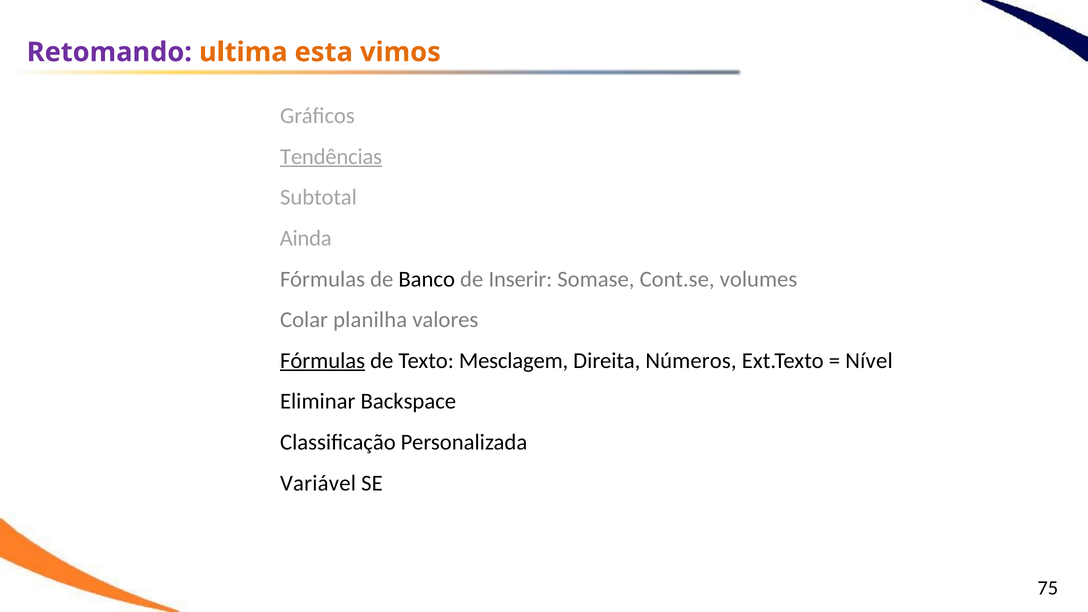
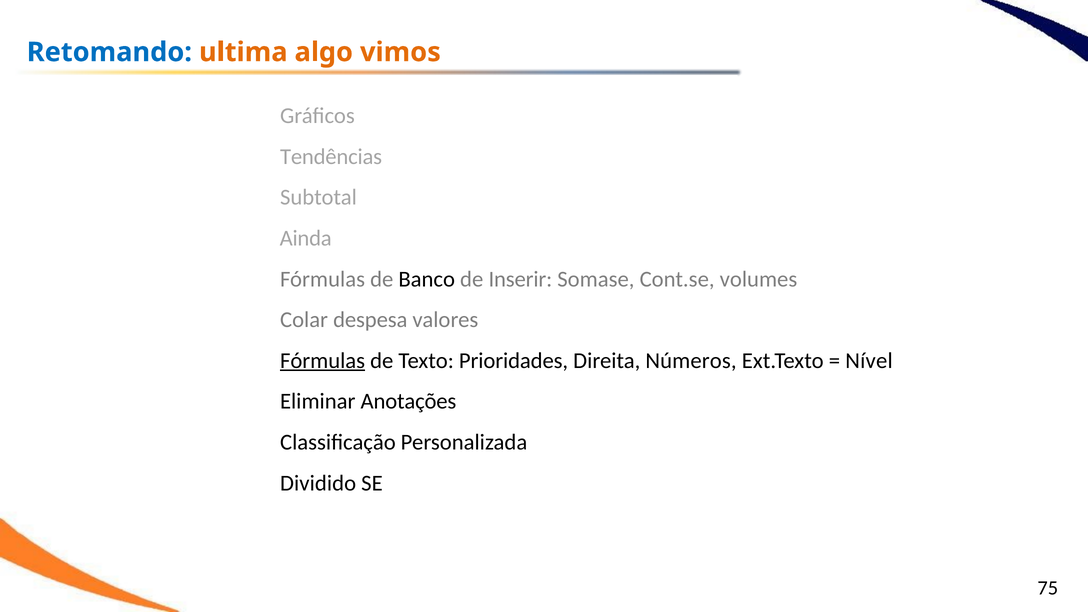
Retomando colour: purple -> blue (109, 52)
esta: esta -> algo (324, 52)
Tendências underline: present -> none (331, 157)
planilha: planilha -> despesa (370, 320)
Mesclagem: Mesclagem -> Prioridades (514, 361)
Backspace: Backspace -> Anotações (408, 401)
Variável: Variável -> Dividido (318, 483)
